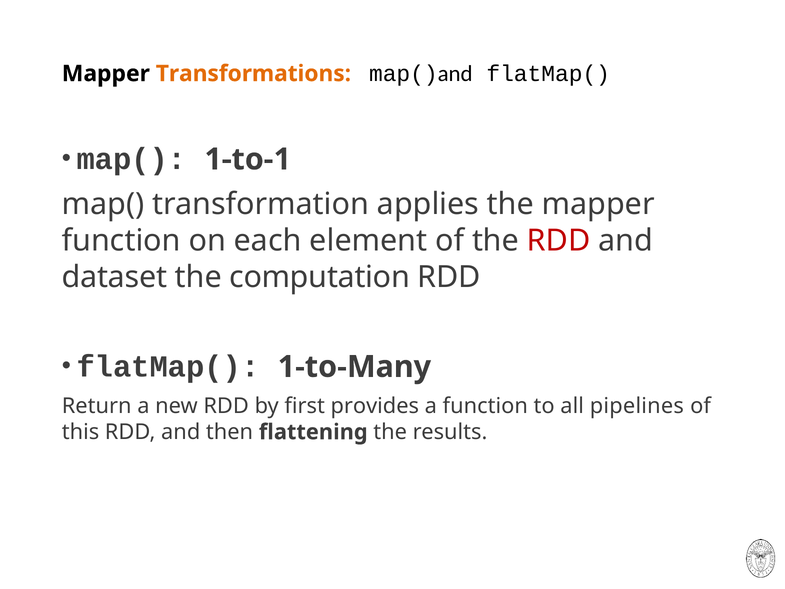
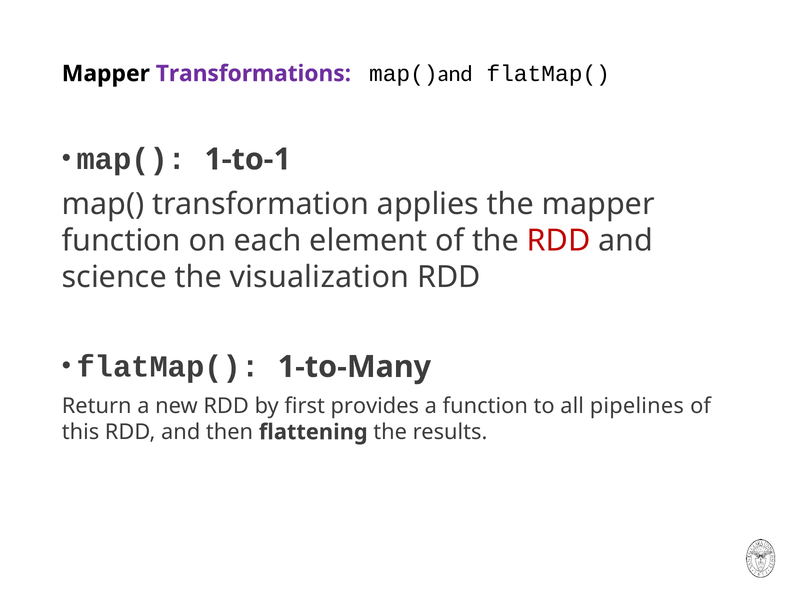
Transformations colour: orange -> purple (253, 74)
dataset: dataset -> science (114, 277)
computation: computation -> visualization (319, 277)
